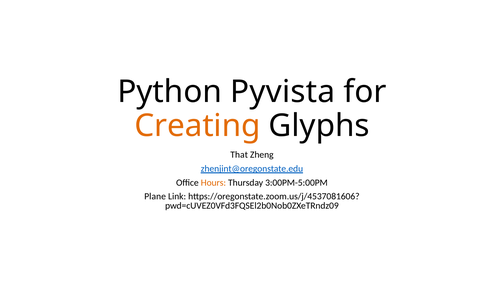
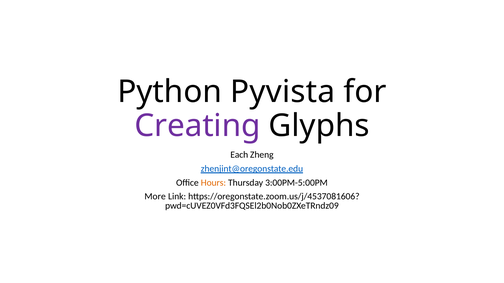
Creating colour: orange -> purple (197, 126)
That: That -> Each (239, 155)
Plane: Plane -> More (155, 197)
